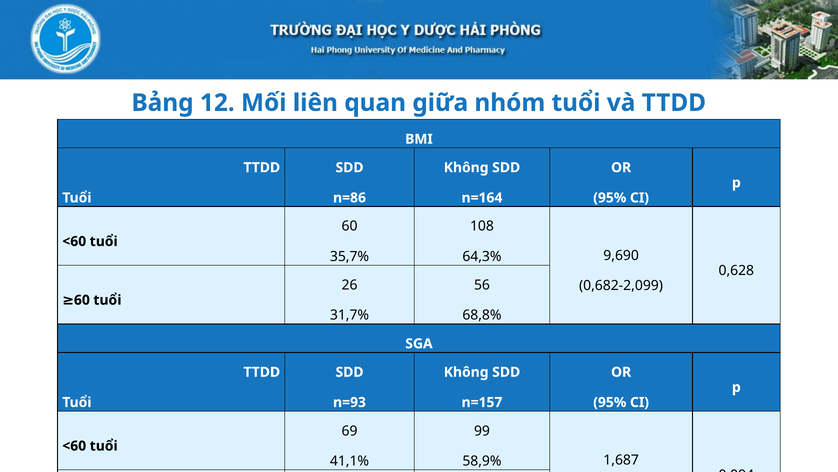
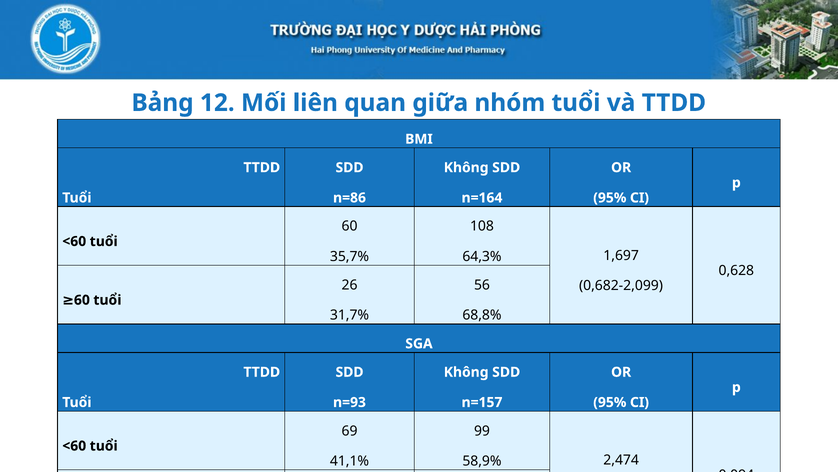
9,690: 9,690 -> 1,697 (621, 255)
1,687: 1,687 -> 2,474 (621, 460)
